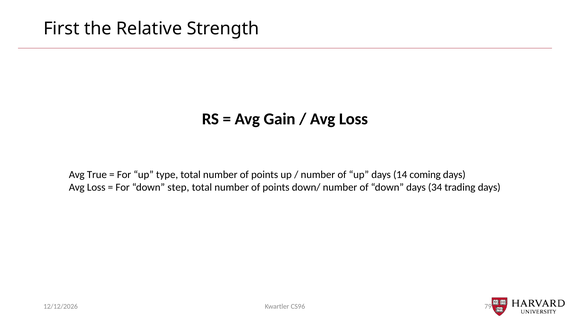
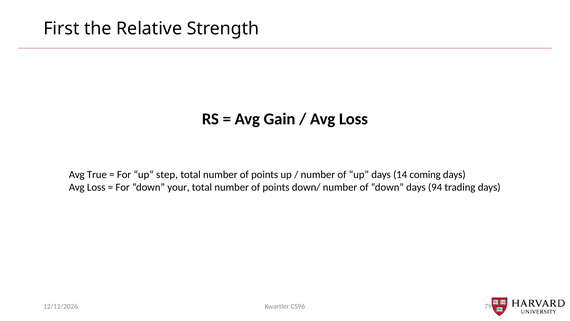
type: type -> step (167, 174)
step: step -> your (178, 187)
34: 34 -> 94 (435, 187)
